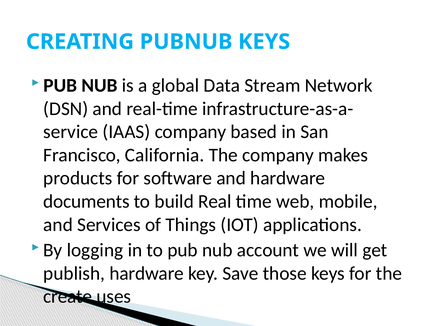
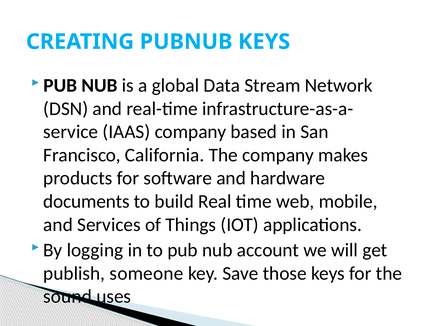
publish hardware: hardware -> someone (146, 273)
create: create -> sound (68, 296)
